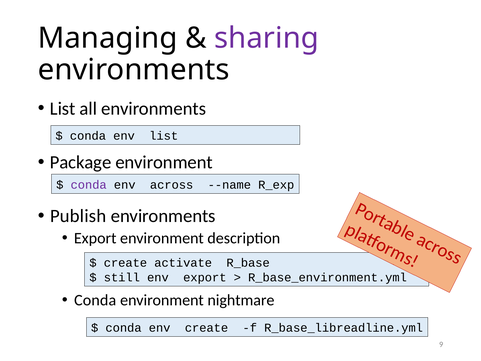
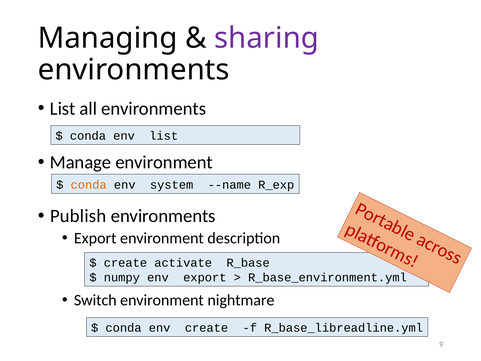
Package: Package -> Manage (81, 162)
conda colour: purple -> orange (89, 185)
across: across -> system (172, 185)
still: still -> numpy (122, 277)
Conda: Conda -> Switch (95, 300)
